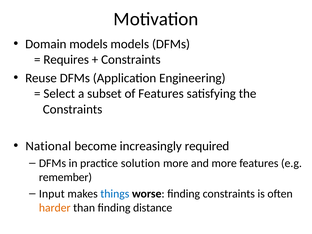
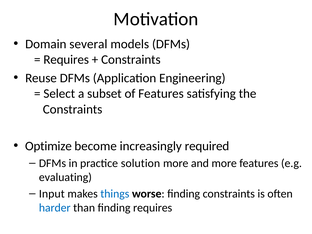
Domain models: models -> several (88, 44)
National: National -> Optimize (48, 146)
remember: remember -> evaluating (65, 177)
harder colour: orange -> blue (55, 208)
finding distance: distance -> requires (153, 208)
